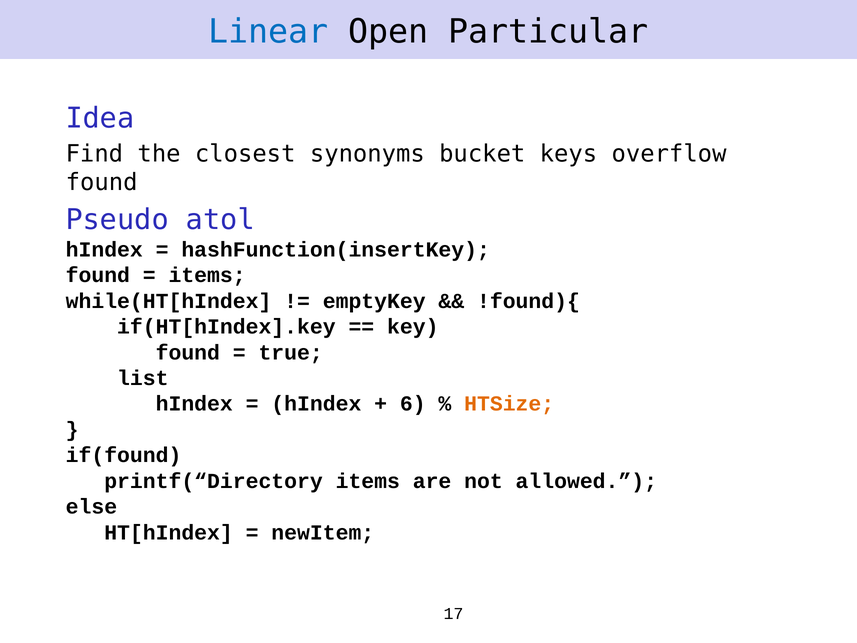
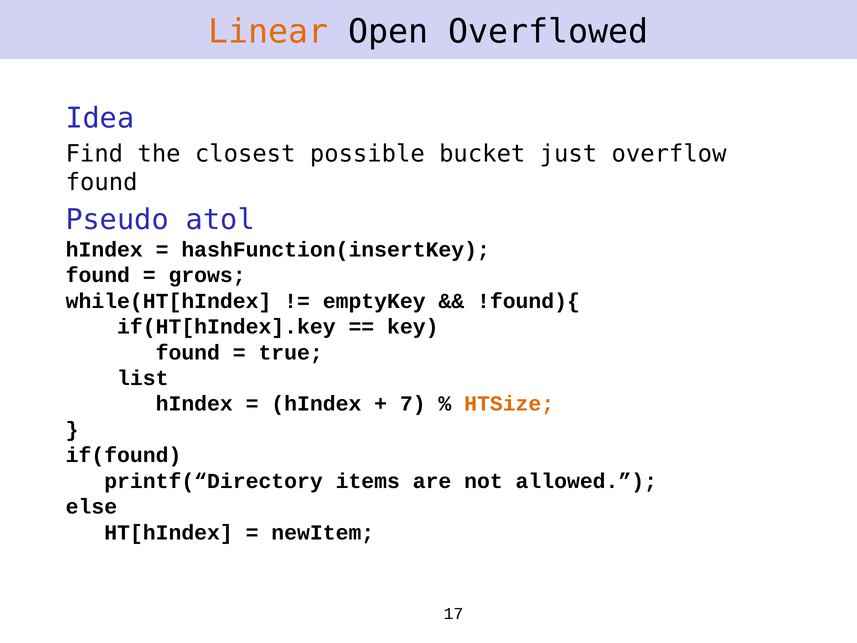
Linear colour: blue -> orange (268, 32)
Particular: Particular -> Overflowed (548, 32)
synonyms: synonyms -> possible (367, 154)
keys: keys -> just (568, 154)
items: items -> grows (207, 275)
6: 6 -> 7 (413, 404)
